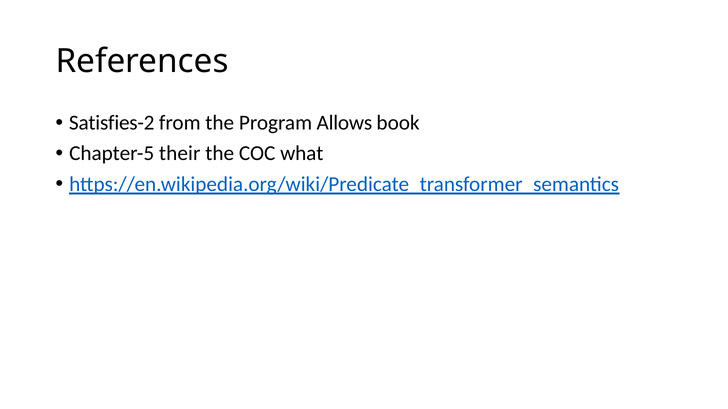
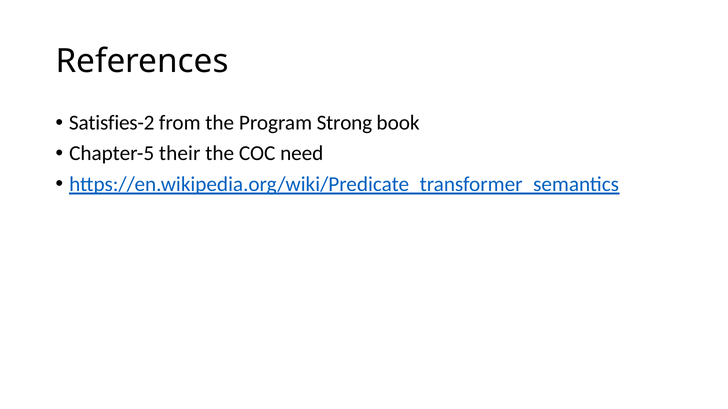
Allows: Allows -> Strong (344, 123)
what: what -> need (302, 154)
